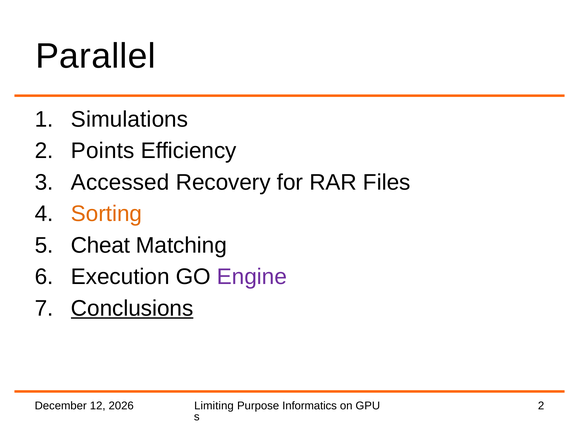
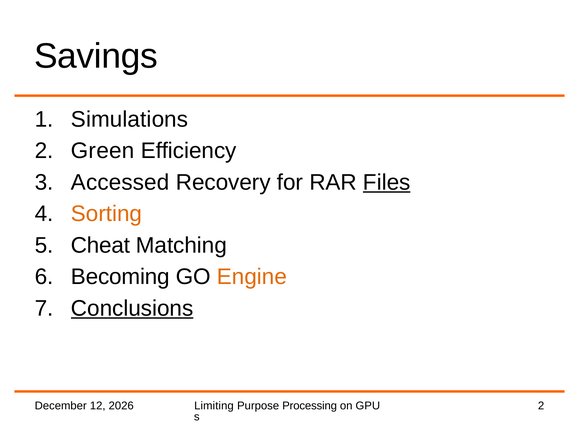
Parallel: Parallel -> Savings (96, 56)
Points: Points -> Green (103, 151)
Files underline: none -> present (387, 182)
Execution: Execution -> Becoming (120, 277)
Engine colour: purple -> orange (252, 277)
Informatics: Informatics -> Processing (310, 406)
